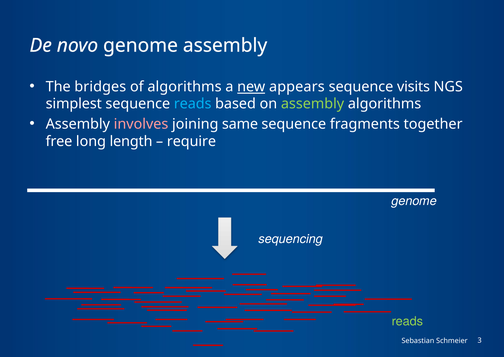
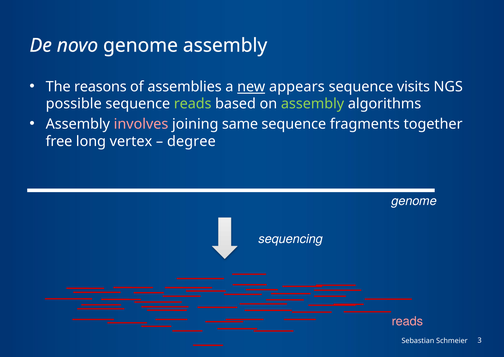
bridges: bridges -> reasons (100, 87)
of algorithms: algorithms -> assemblies (185, 87)
simplest: simplest -> possible (74, 104)
reads colour: light blue -> light green (193, 104)
length: length -> vertex (131, 141)
require: require -> degree (191, 141)
reads colour: light green -> pink (407, 321)
